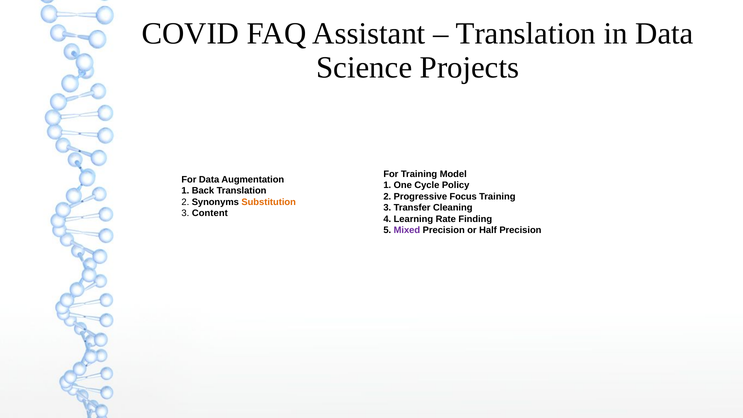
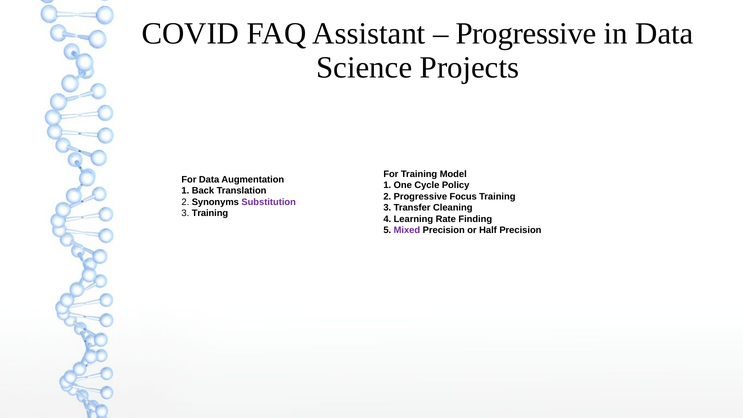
Translation: Translation -> Progressive (526, 34)
Substitution colour: orange -> purple (269, 202)
3 Content: Content -> Training (210, 213)
